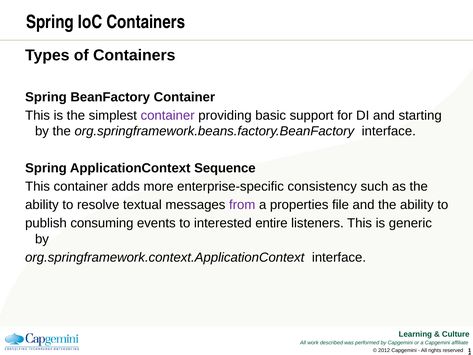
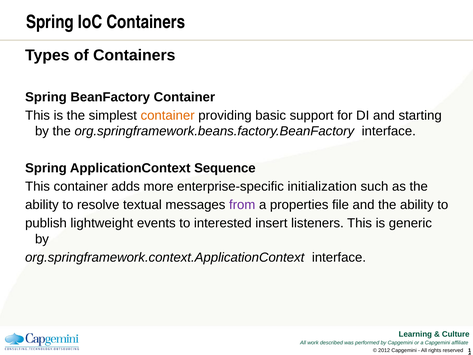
container colour: purple -> orange (168, 115)
consistency: consistency -> initialization (322, 186)
consuming: consuming -> lightweight (102, 223)
entire: entire -> insert (271, 223)
